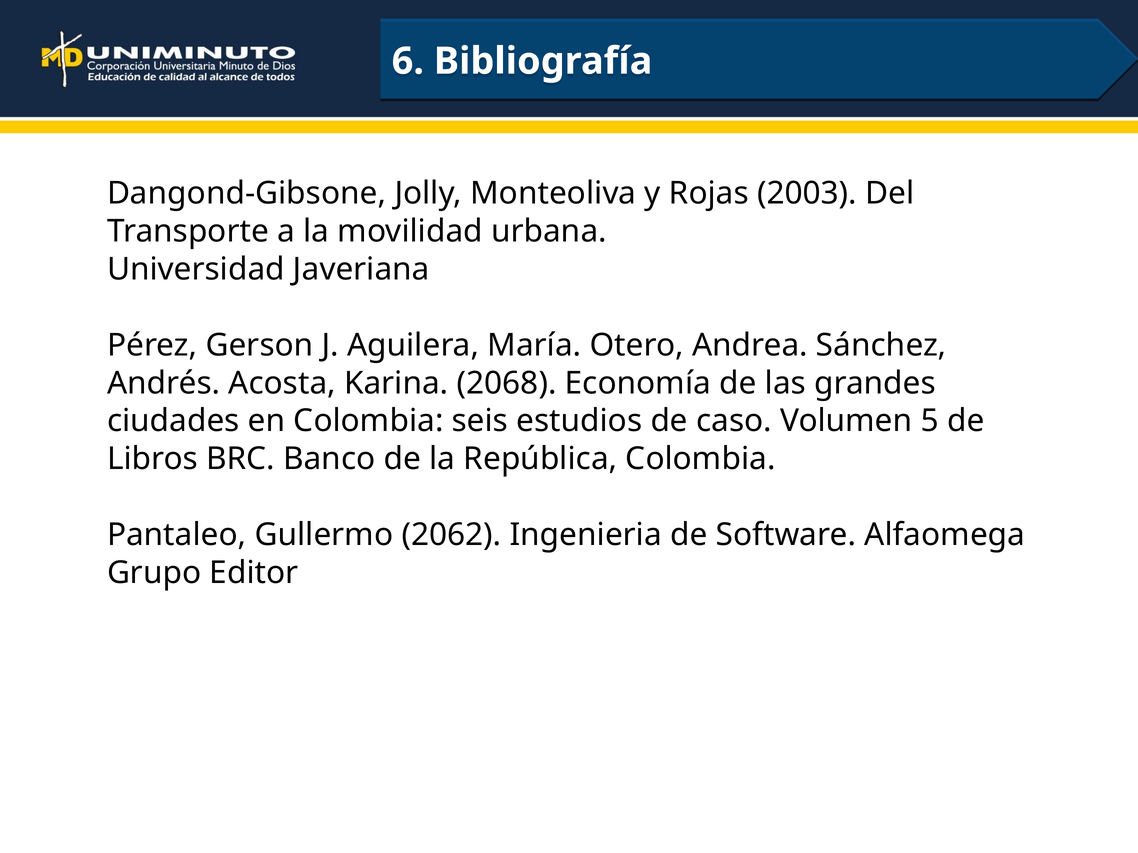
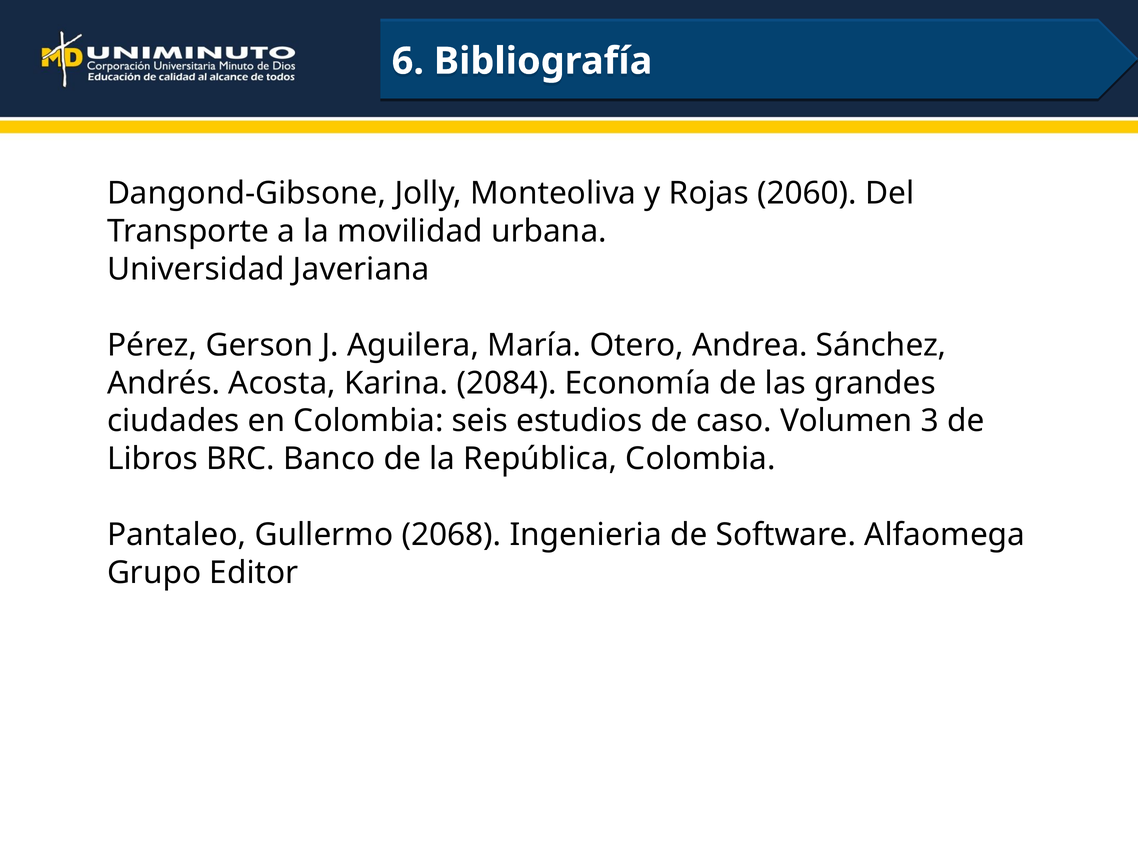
2003: 2003 -> 2060 (807, 194)
2068: 2068 -> 2084 (507, 383)
5: 5 -> 3 (930, 421)
2062: 2062 -> 2068 (451, 535)
